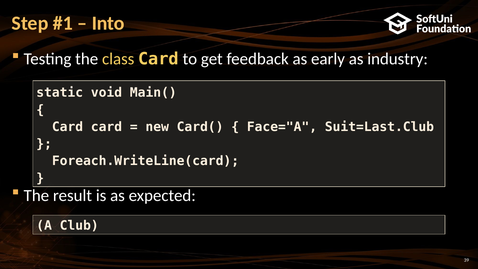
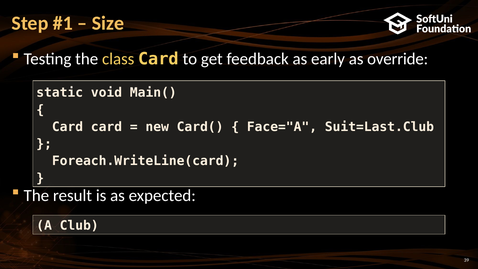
Into: Into -> Size (108, 23)
industry: industry -> override (398, 59)
